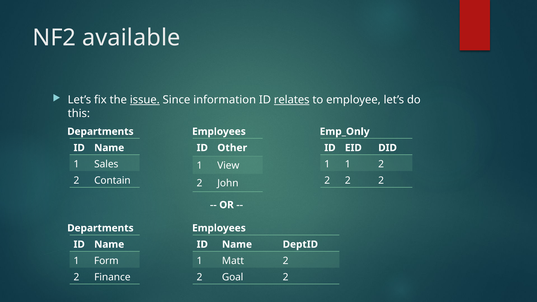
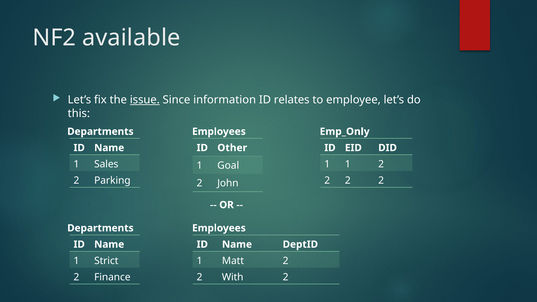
relates underline: present -> none (292, 100)
View: View -> Goal (228, 166)
Contain: Contain -> Parking (112, 180)
Form: Form -> Strict (106, 261)
Goal: Goal -> With (233, 277)
